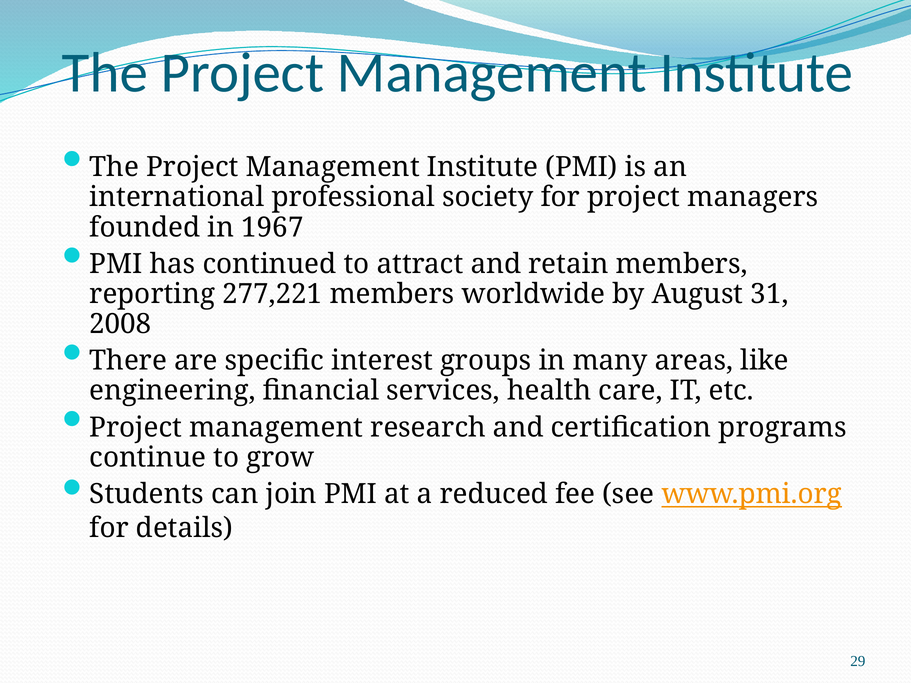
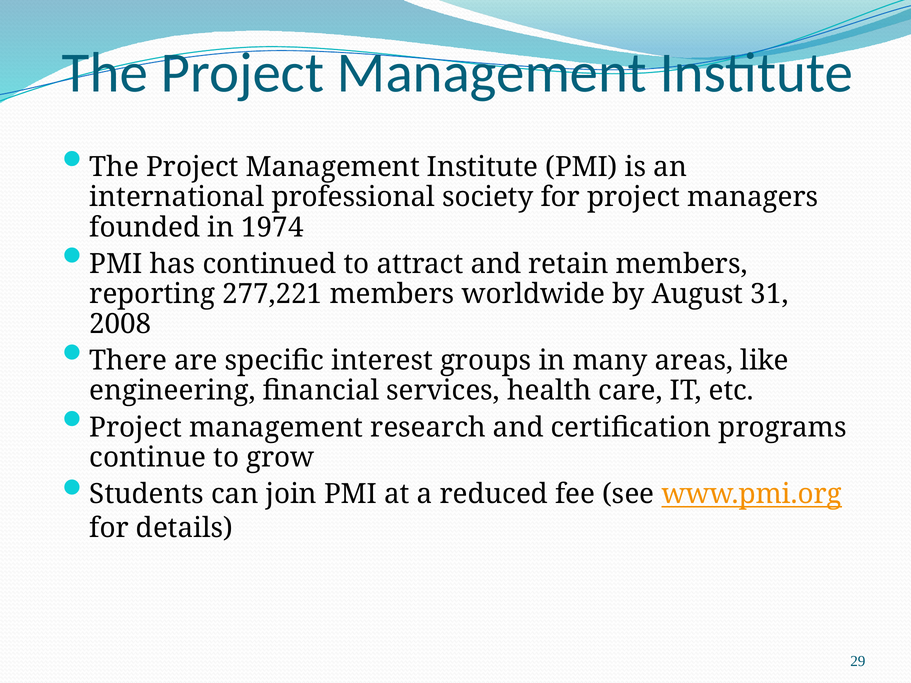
1967: 1967 -> 1974 (272, 227)
